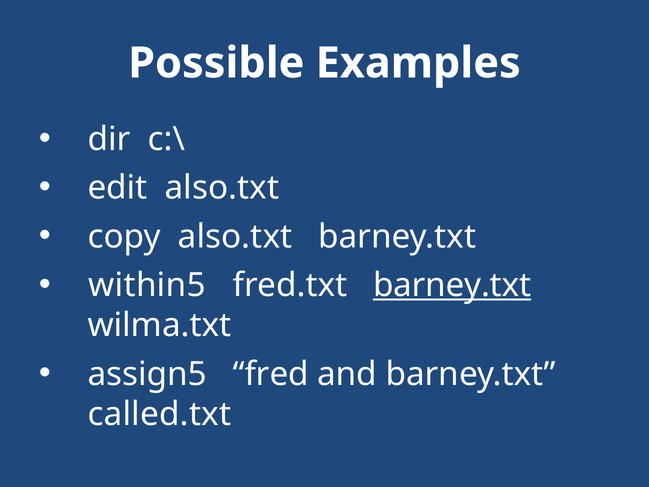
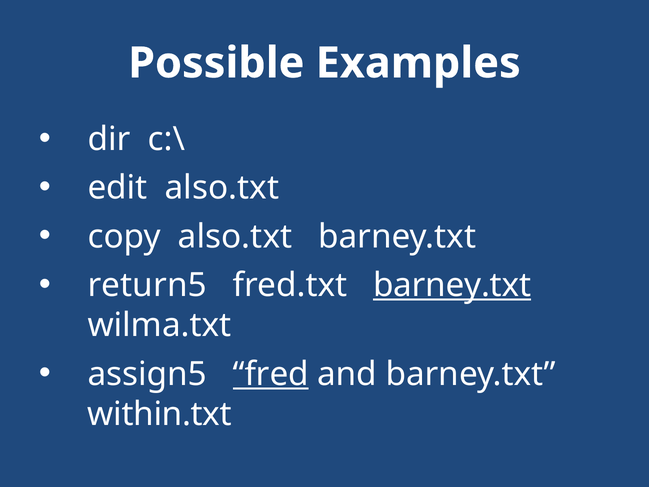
within5: within5 -> return5 (147, 285)
fred underline: none -> present (271, 374)
called.txt: called.txt -> within.txt (160, 414)
